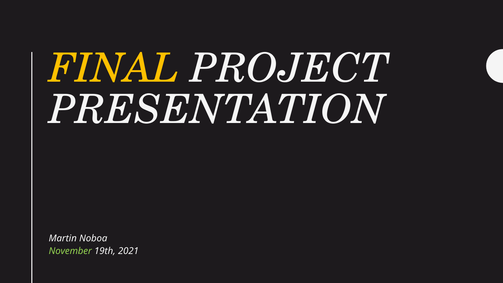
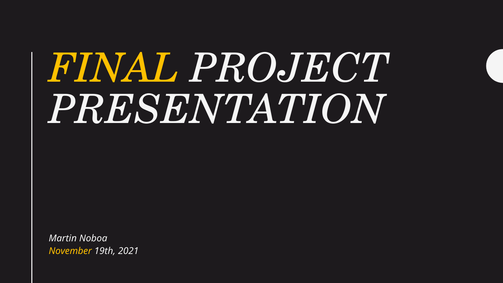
November colour: light green -> yellow (70, 251)
